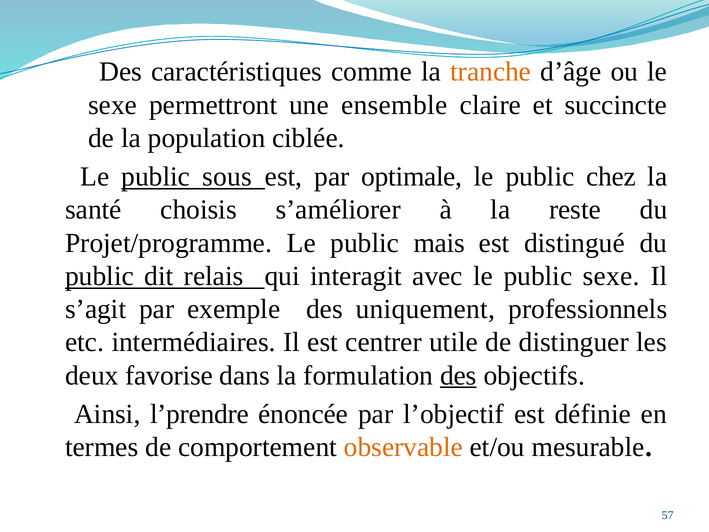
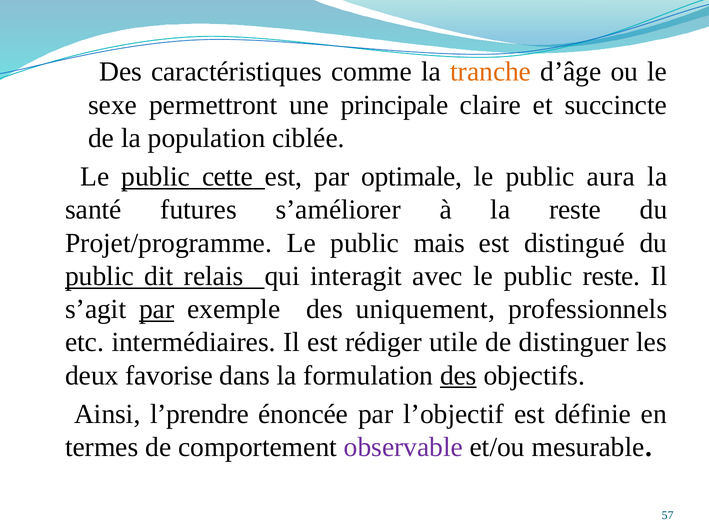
ensemble: ensemble -> principale (395, 105)
sous: sous -> cette (227, 177)
chez: chez -> aura (611, 177)
choisis: choisis -> futures (199, 210)
public sexe: sexe -> reste (612, 276)
par underline: none -> present (157, 309)
centrer: centrer -> rédiger (384, 342)
observable colour: orange -> purple (403, 447)
